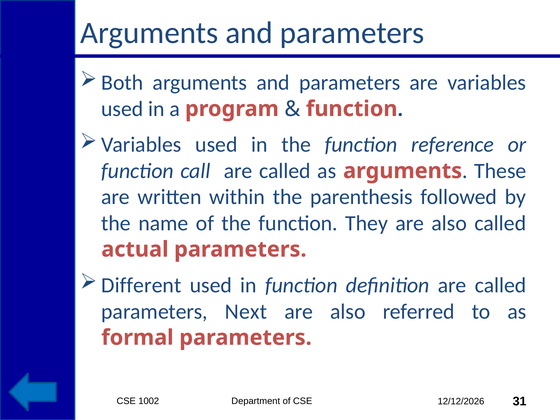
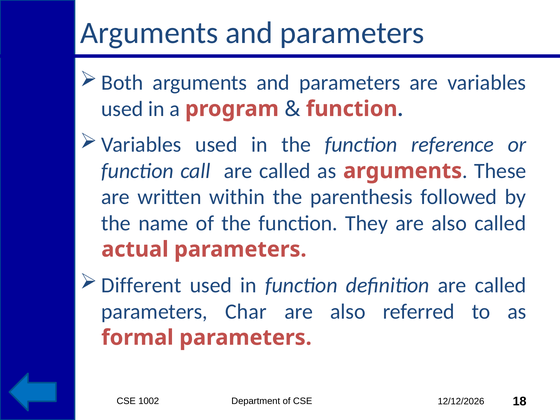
Next: Next -> Char (246, 311)
31: 31 -> 18 (520, 401)
